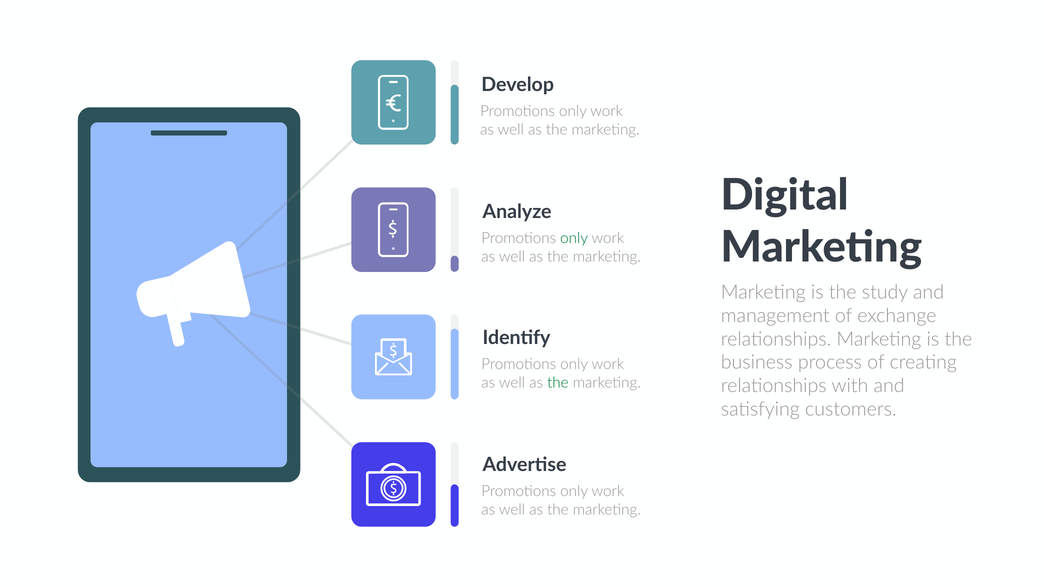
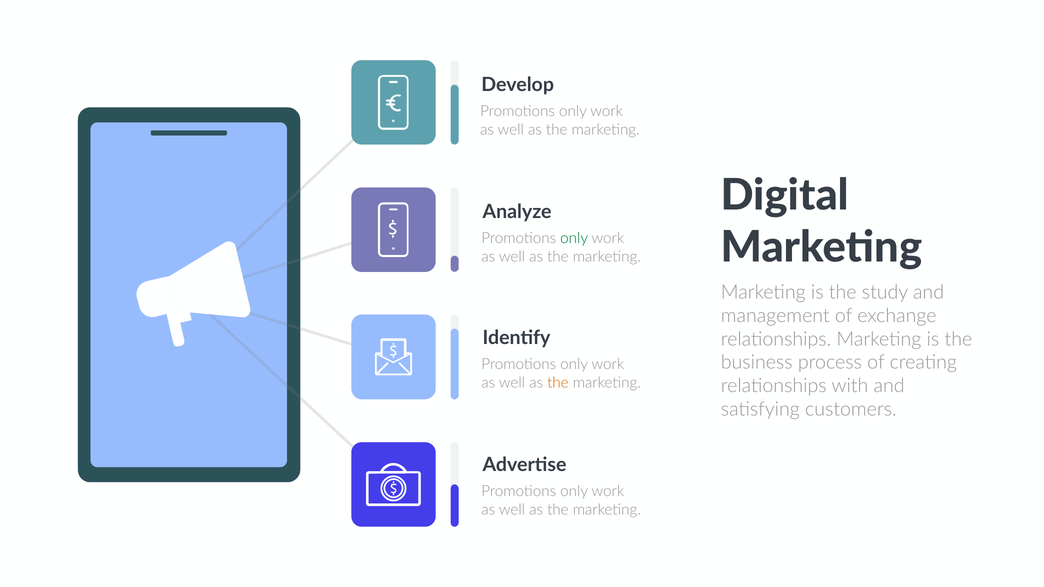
the colour: green -> orange (558, 383)
